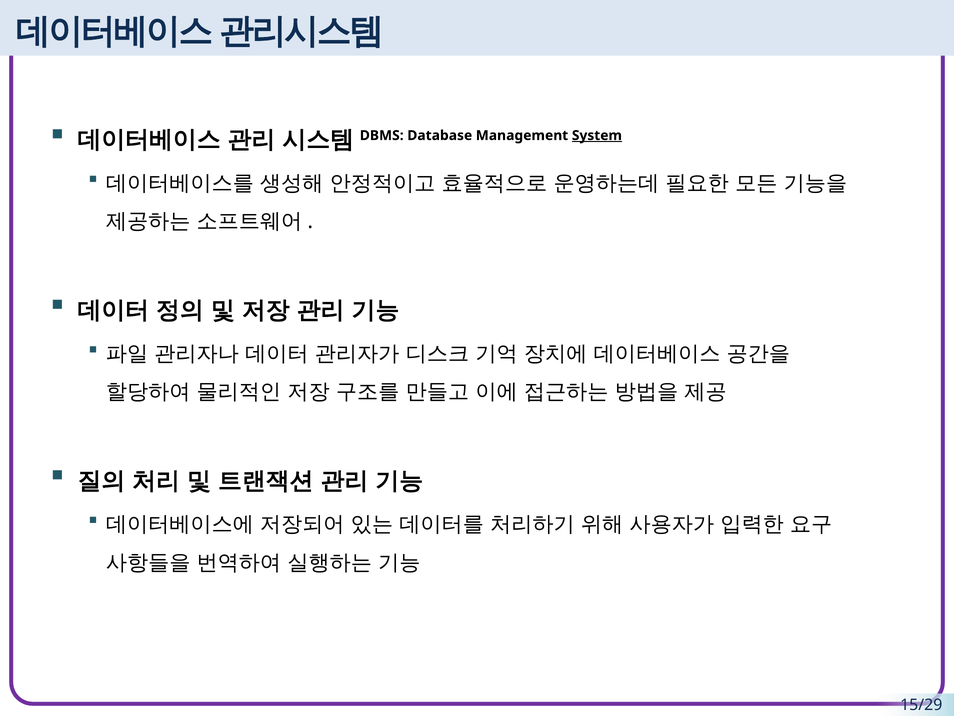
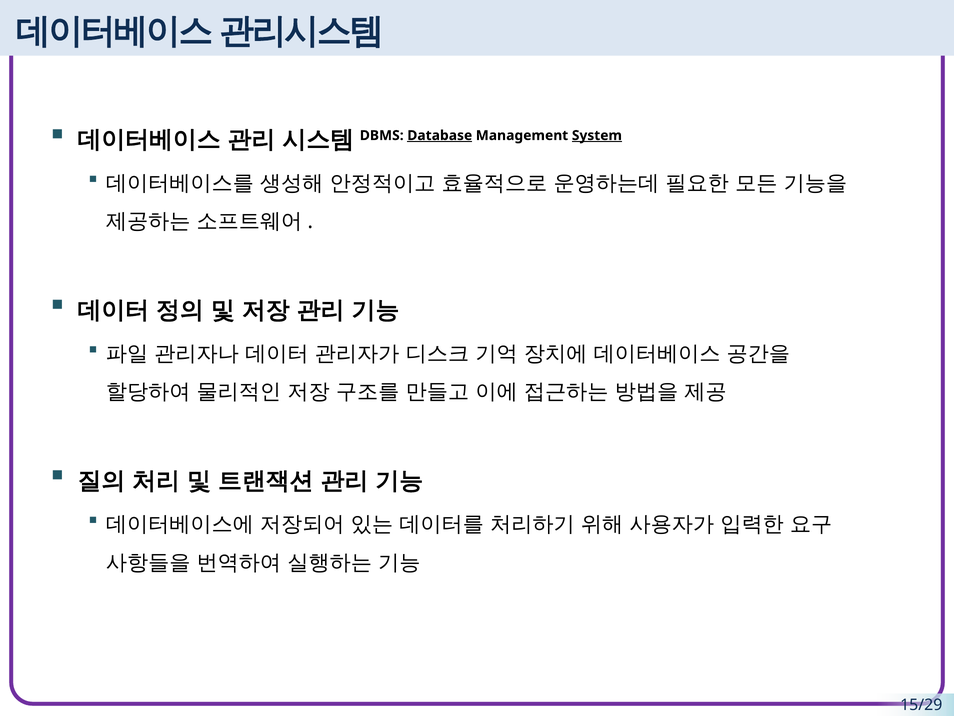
Database underline: none -> present (440, 135)
